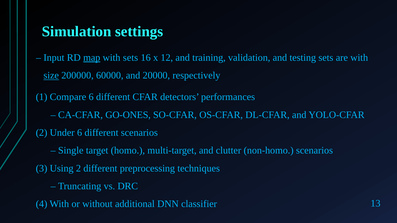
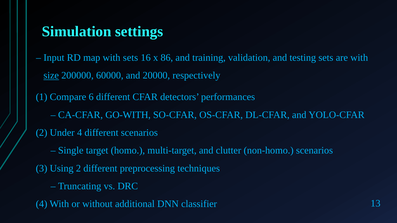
map underline: present -> none (92, 58)
12: 12 -> 86 (167, 58)
GO-ONES: GO-ONES -> GO-WITH (128, 115)
Under 6: 6 -> 4 (80, 133)
